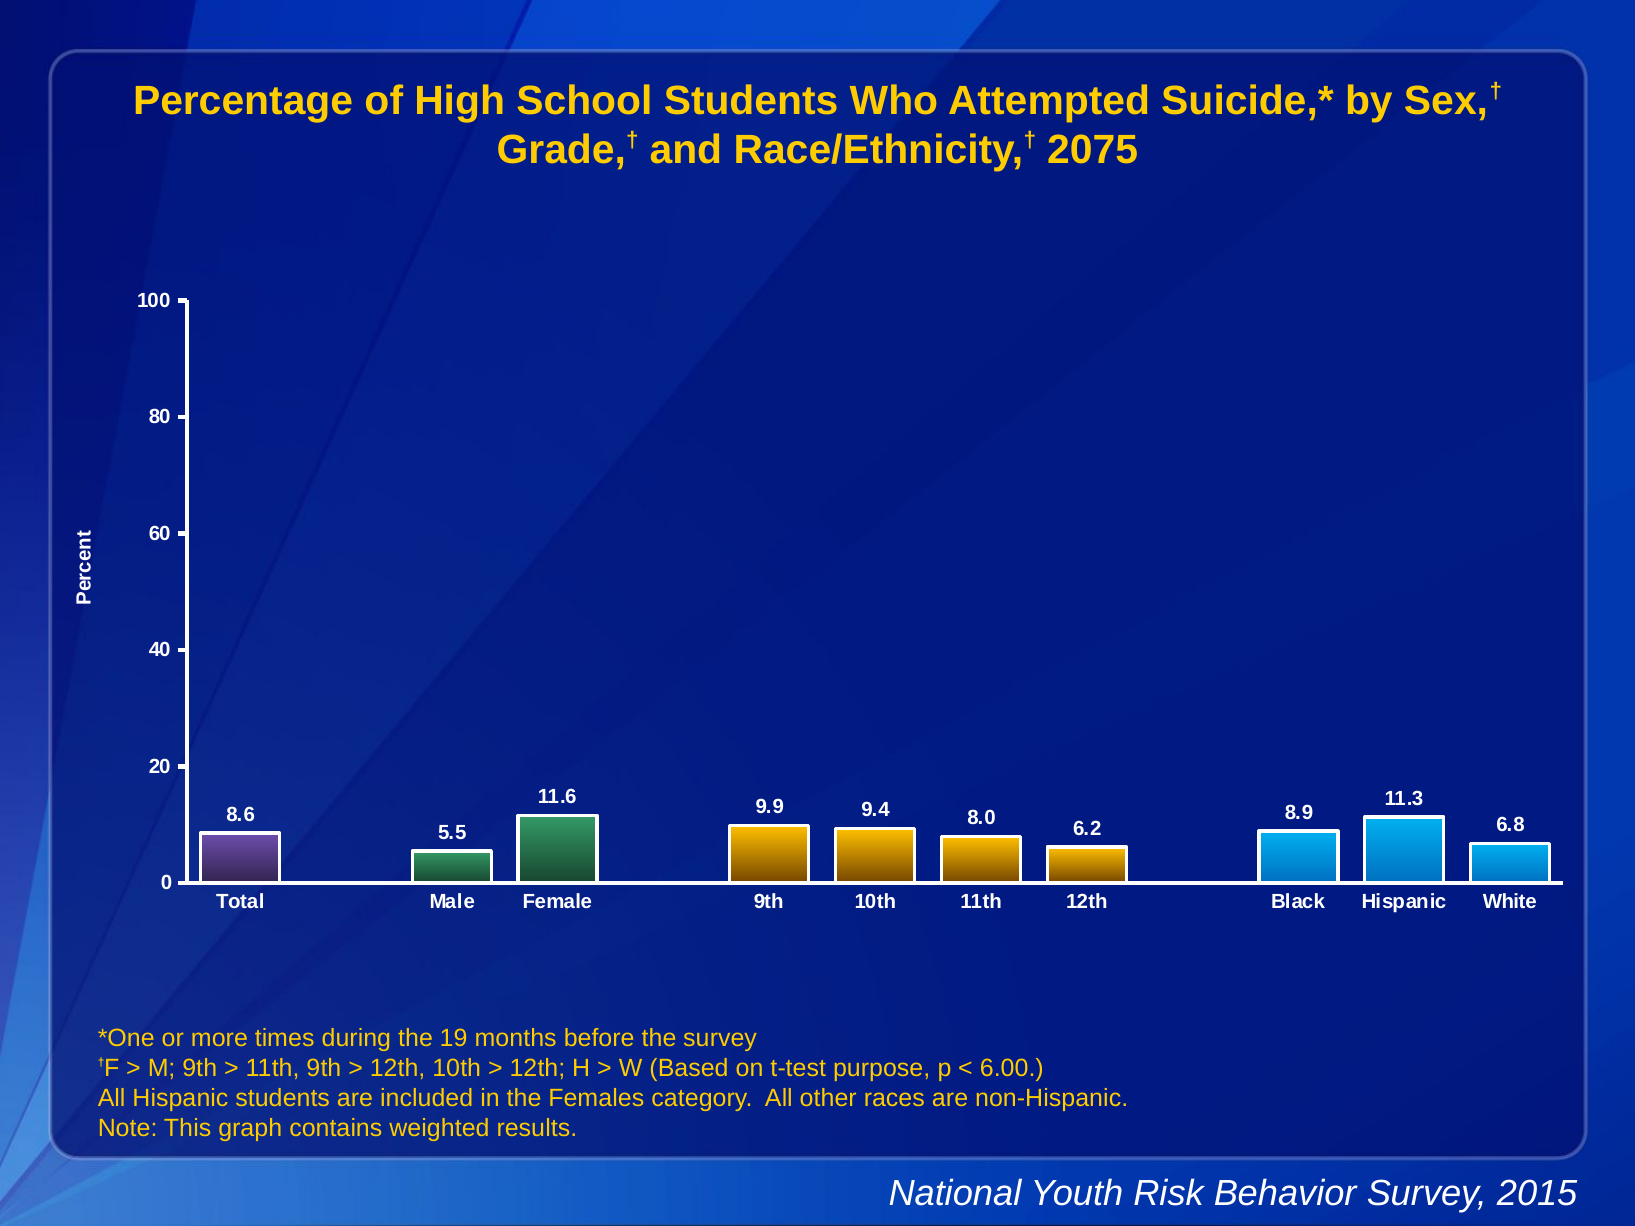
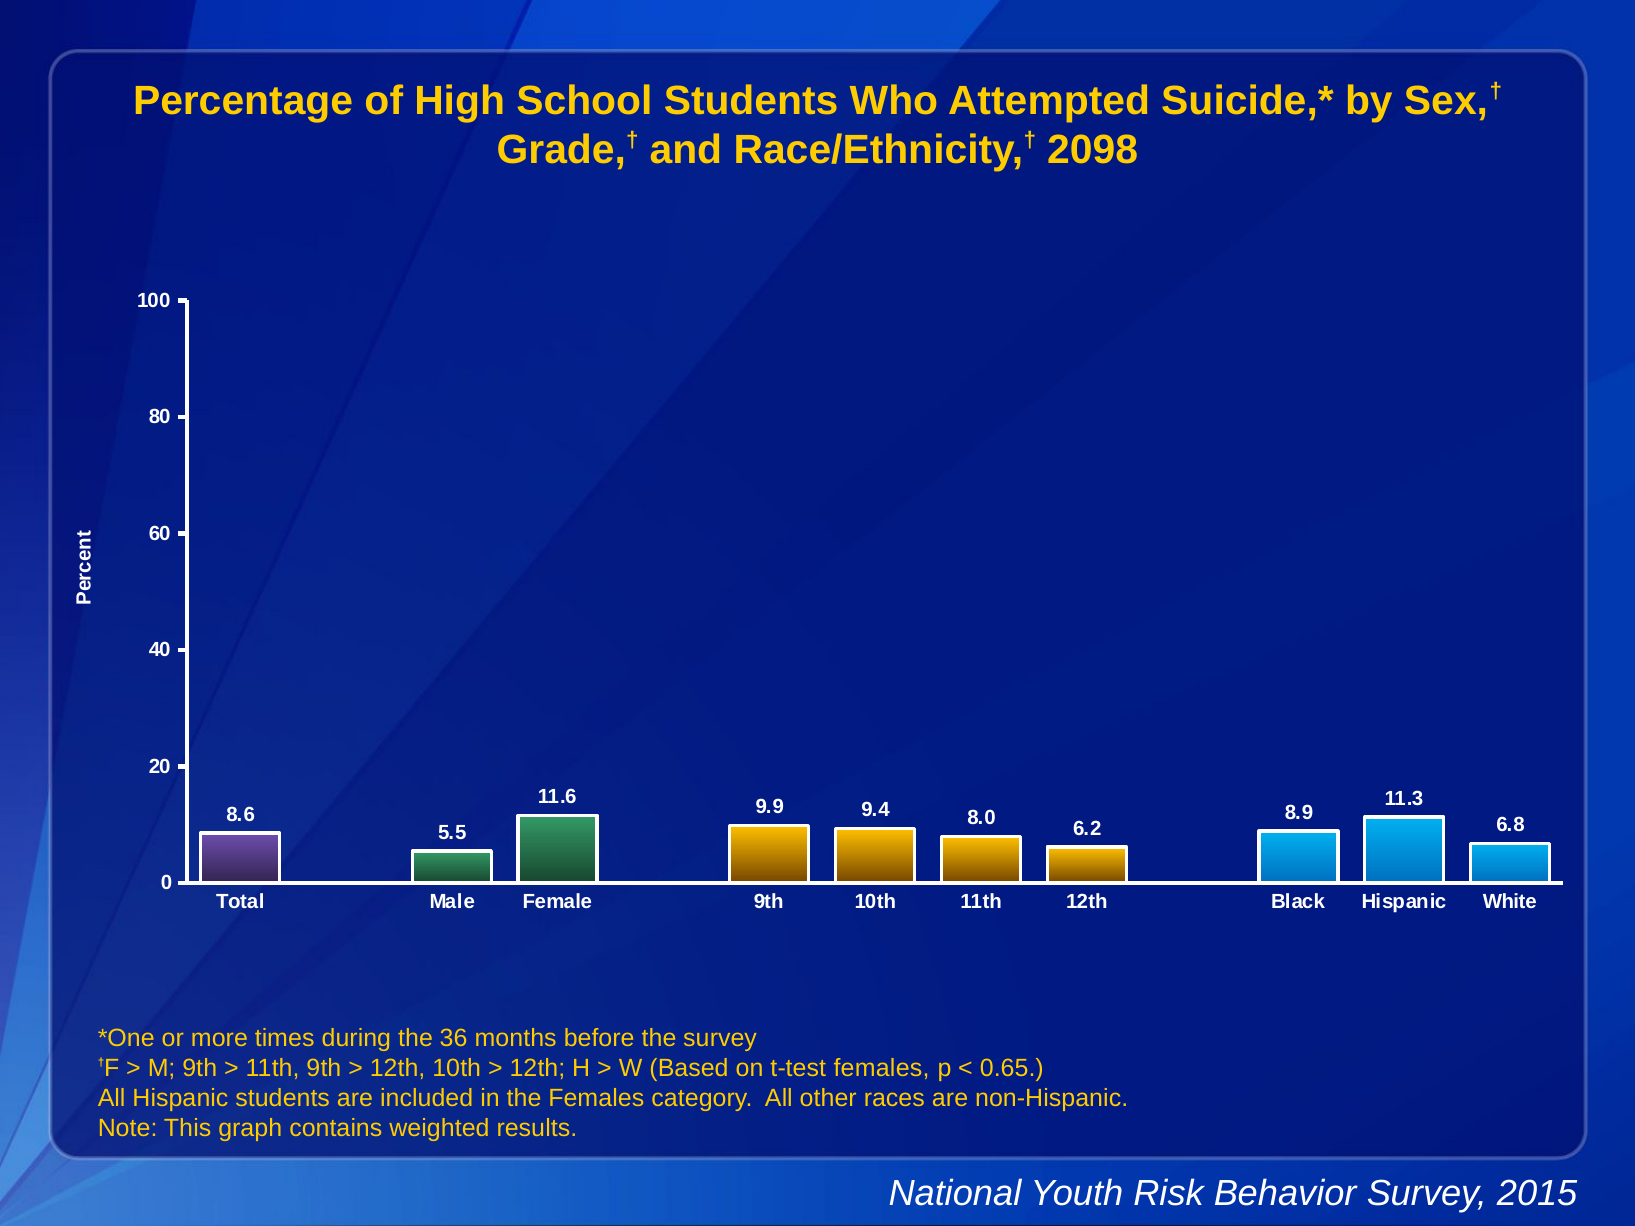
2075: 2075 -> 2098 (1093, 150)
19: 19 -> 36 (454, 1038)
t-test purpose: purpose -> females (882, 1068)
6.00: 6.00 -> 0.65 (1012, 1068)
